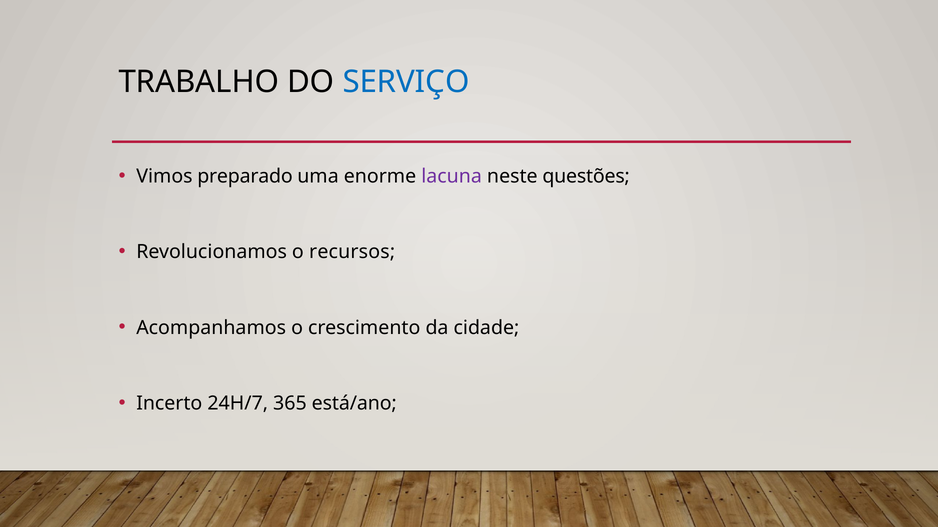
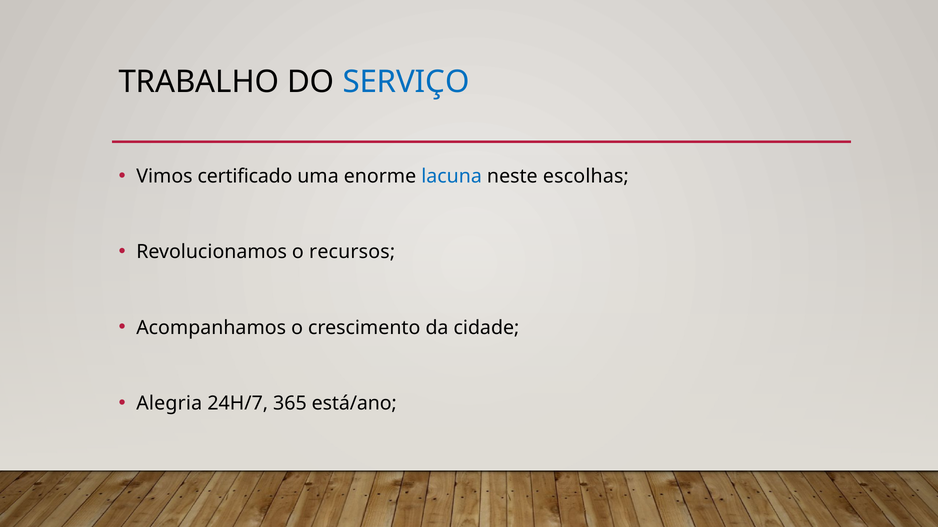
preparado: preparado -> certificado (245, 176)
lacuna colour: purple -> blue (452, 176)
questões: questões -> escolhas (586, 176)
Incerto: Incerto -> Alegria (169, 404)
